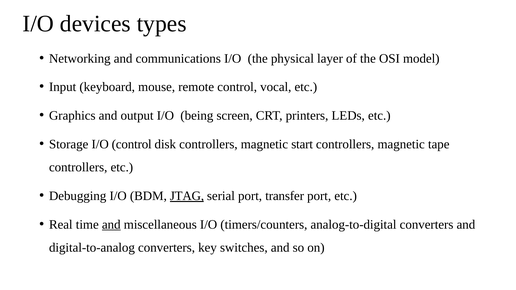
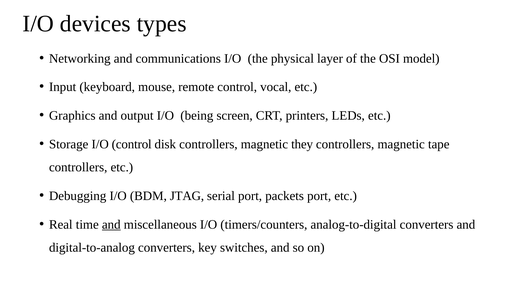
start: start -> they (302, 144)
JTAG underline: present -> none (187, 196)
transfer: transfer -> packets (285, 196)
